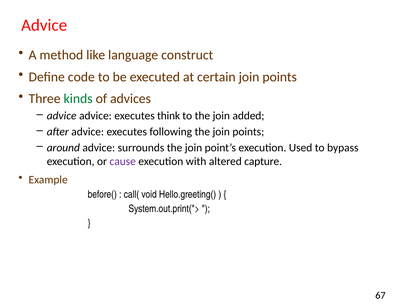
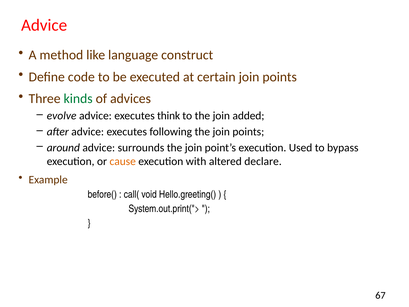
advice: advice -> evolve (62, 116)
cause colour: purple -> orange (123, 161)
capture: capture -> declare (263, 161)
